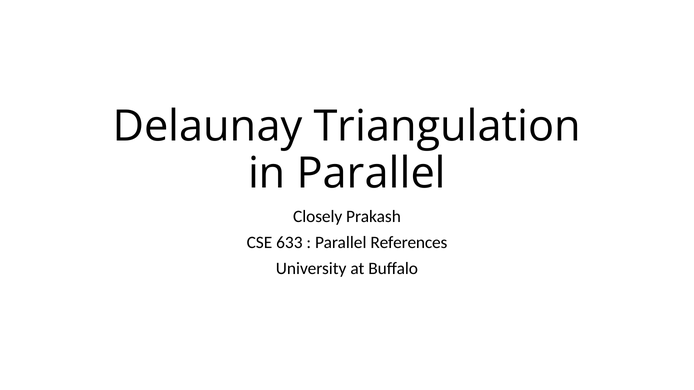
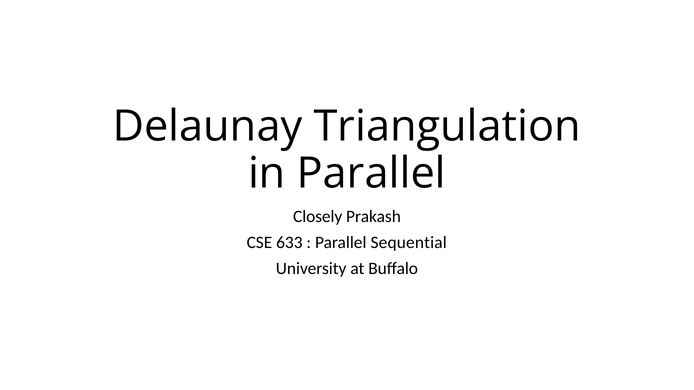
References: References -> Sequential (409, 243)
